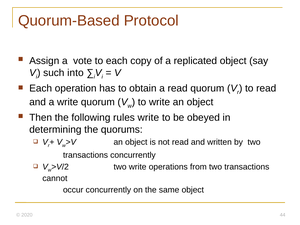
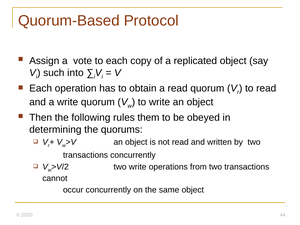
rules write: write -> them (148, 118)
